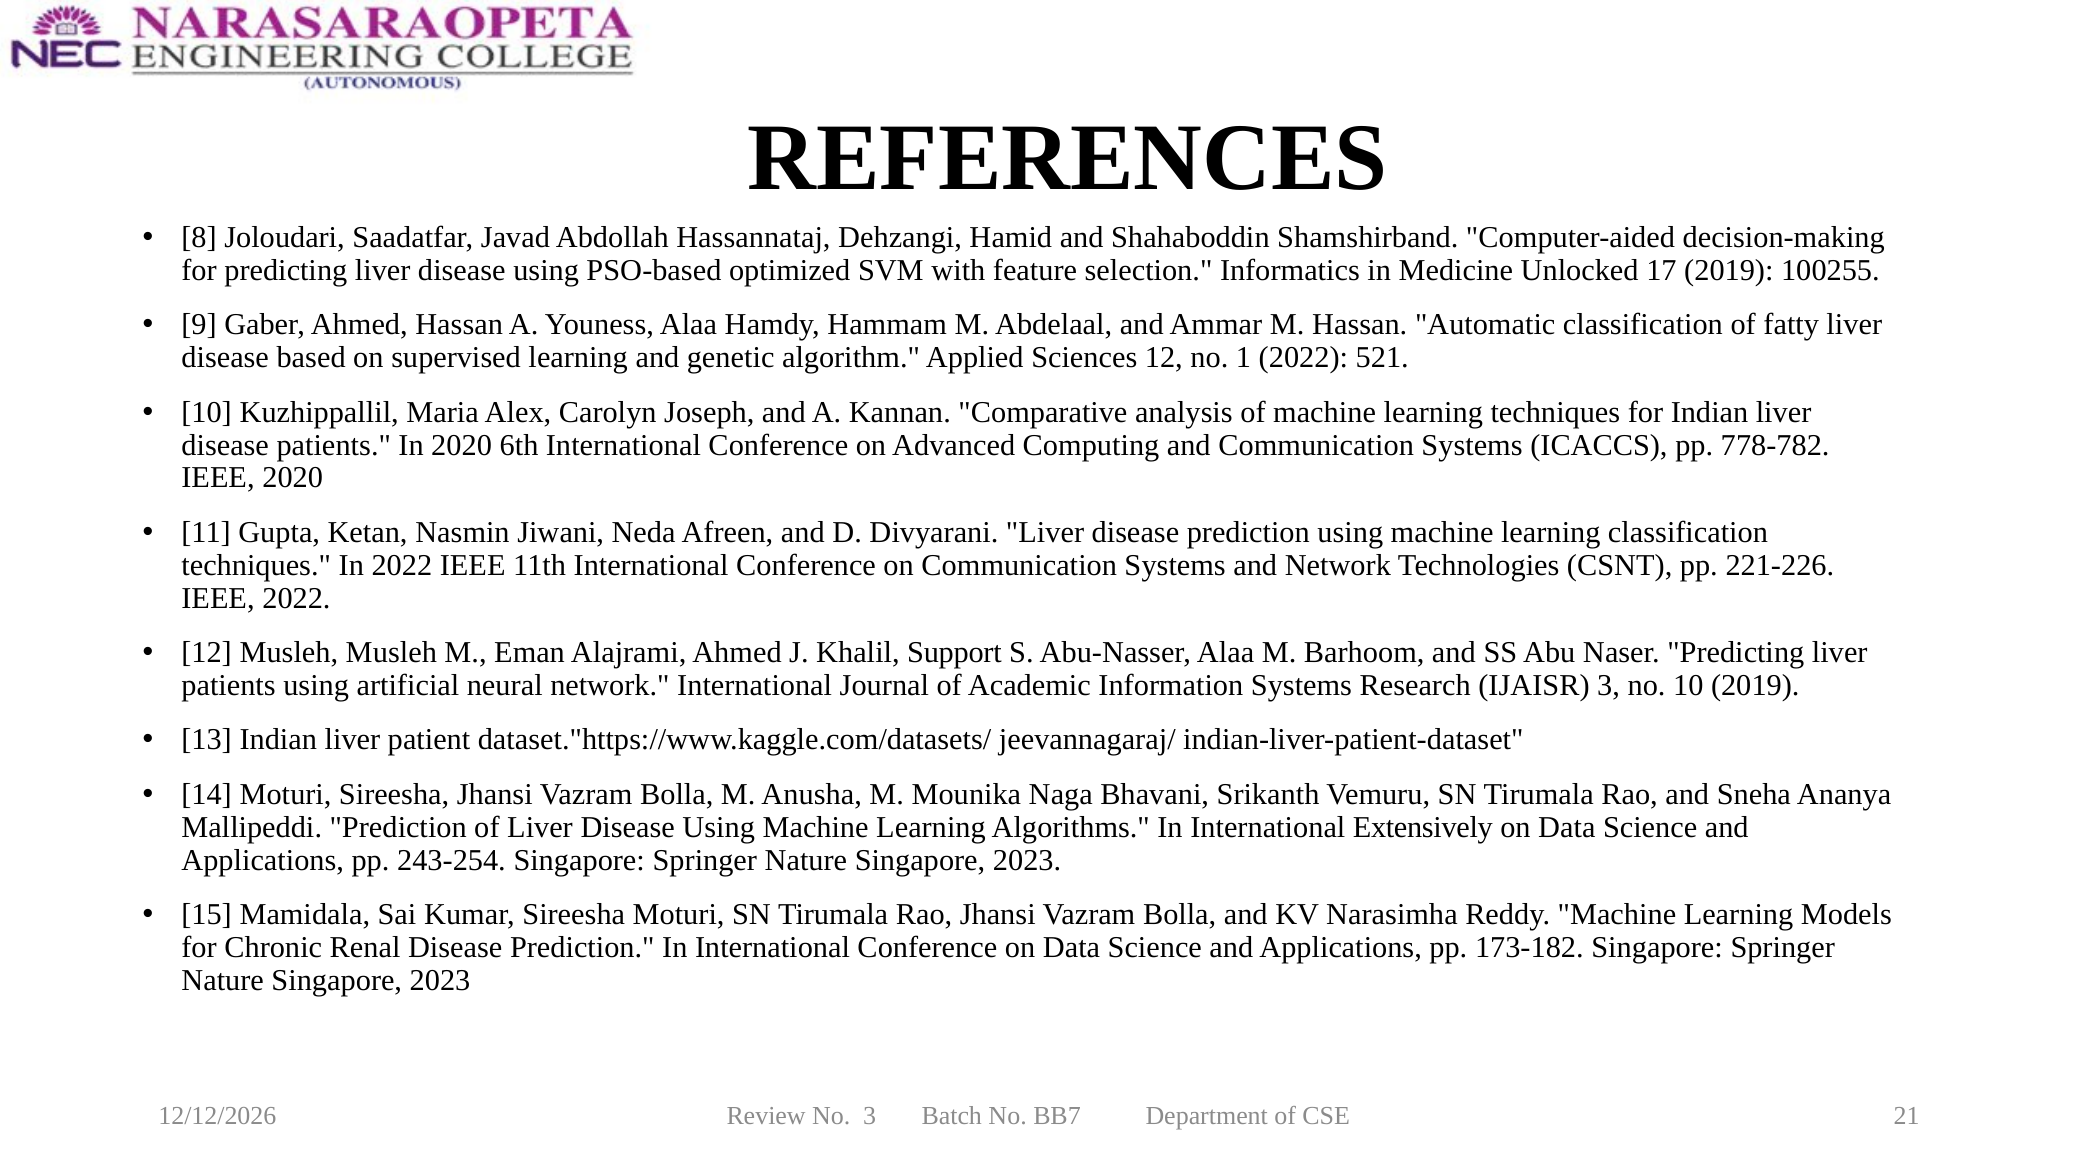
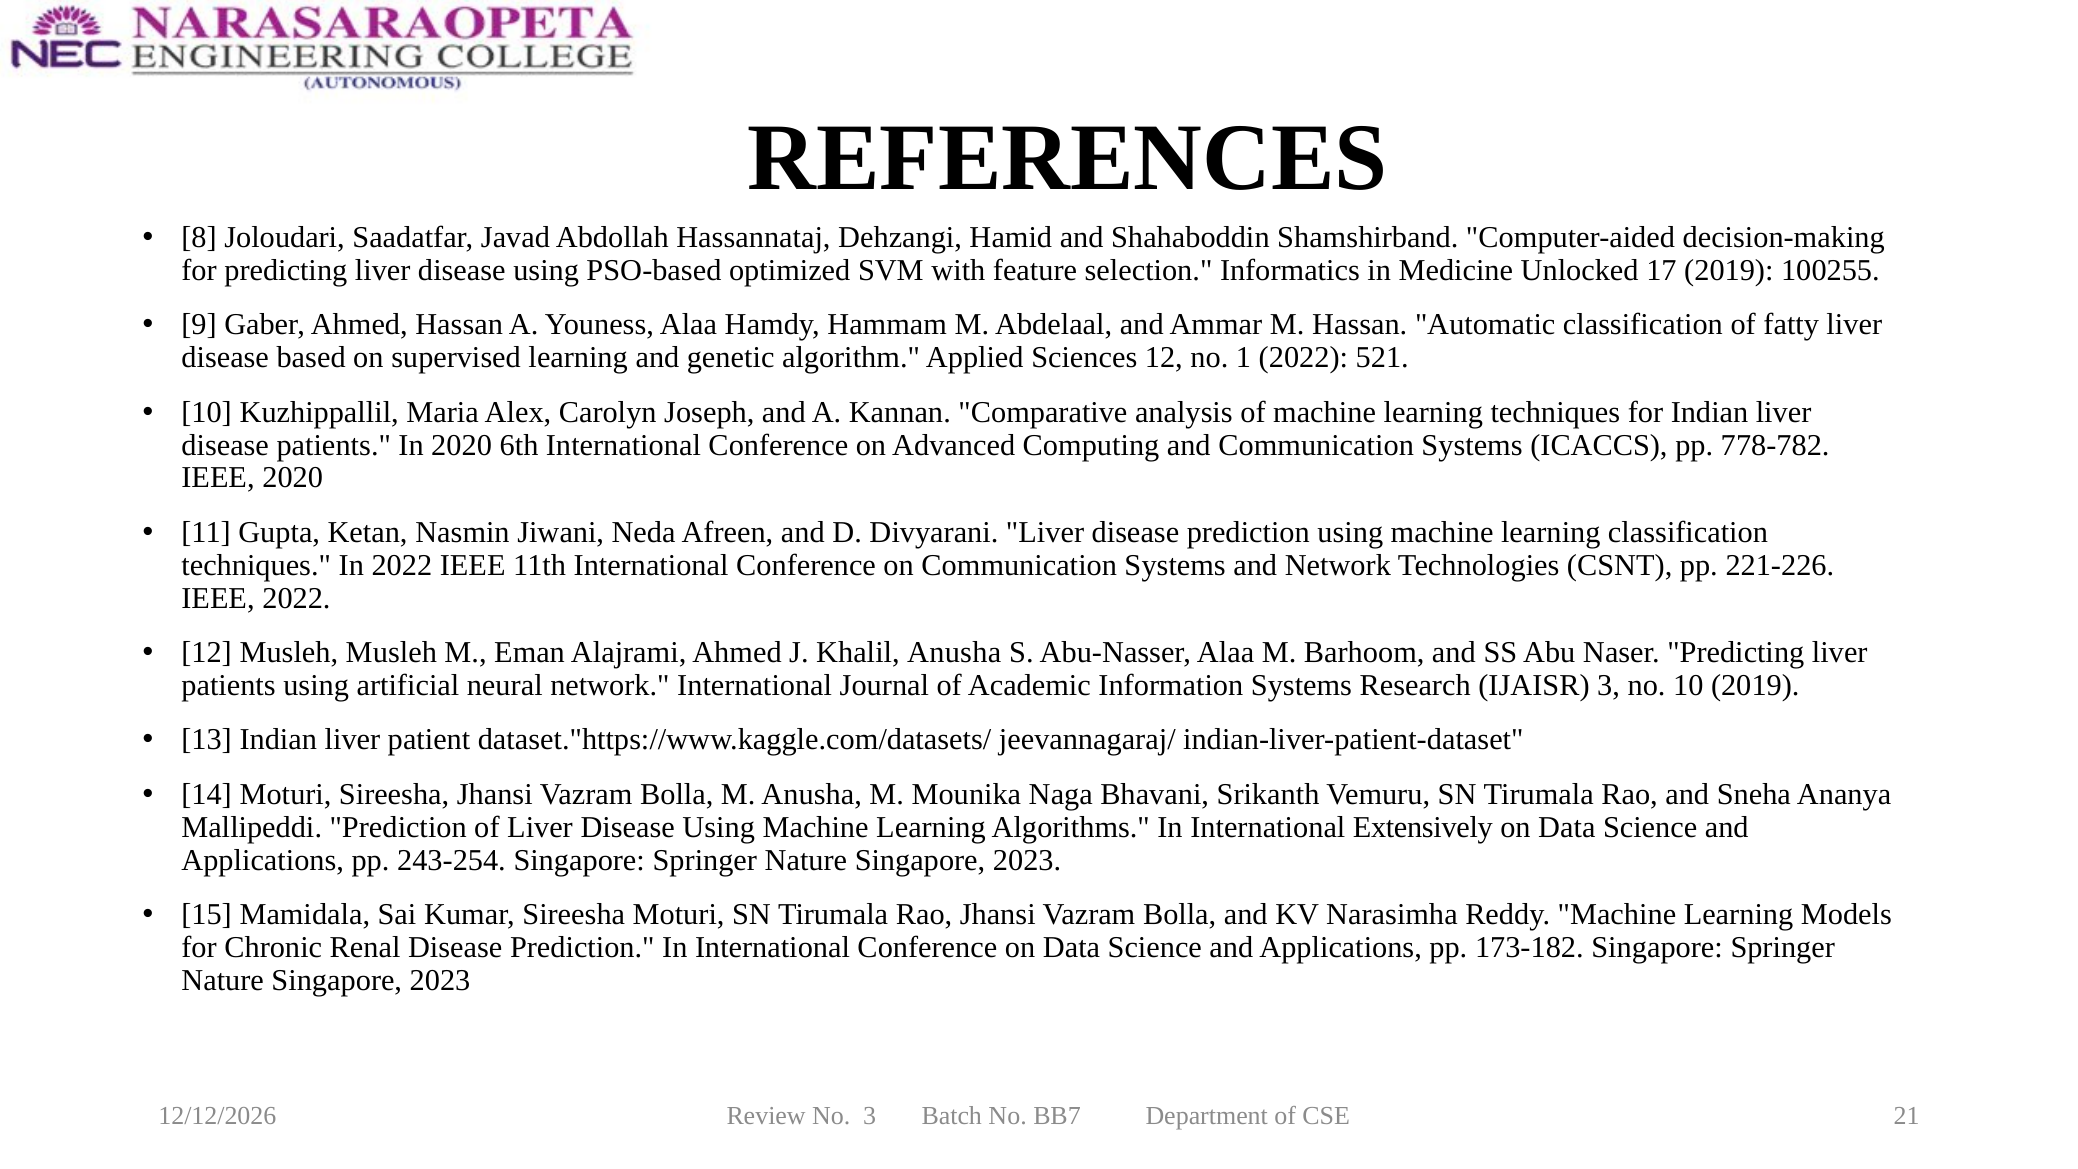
Khalil Support: Support -> Anusha (954, 653)
